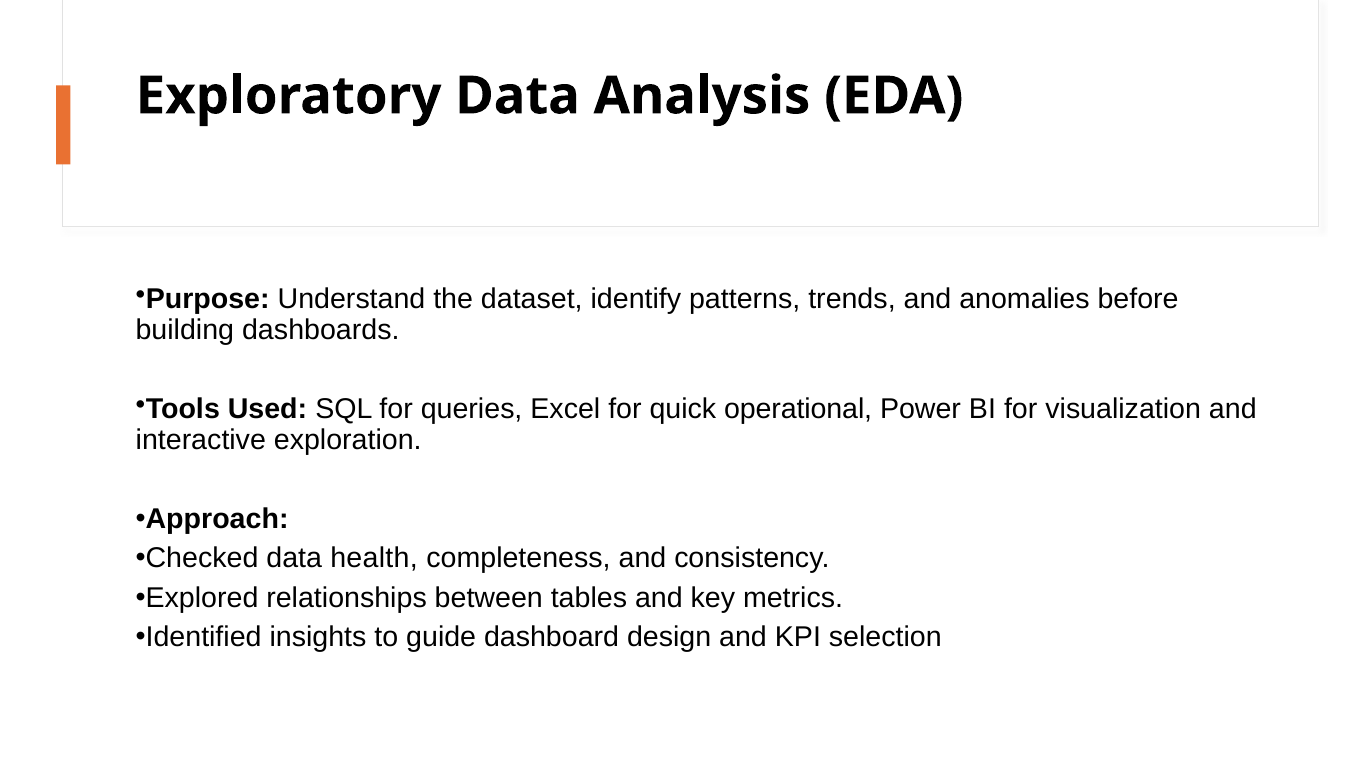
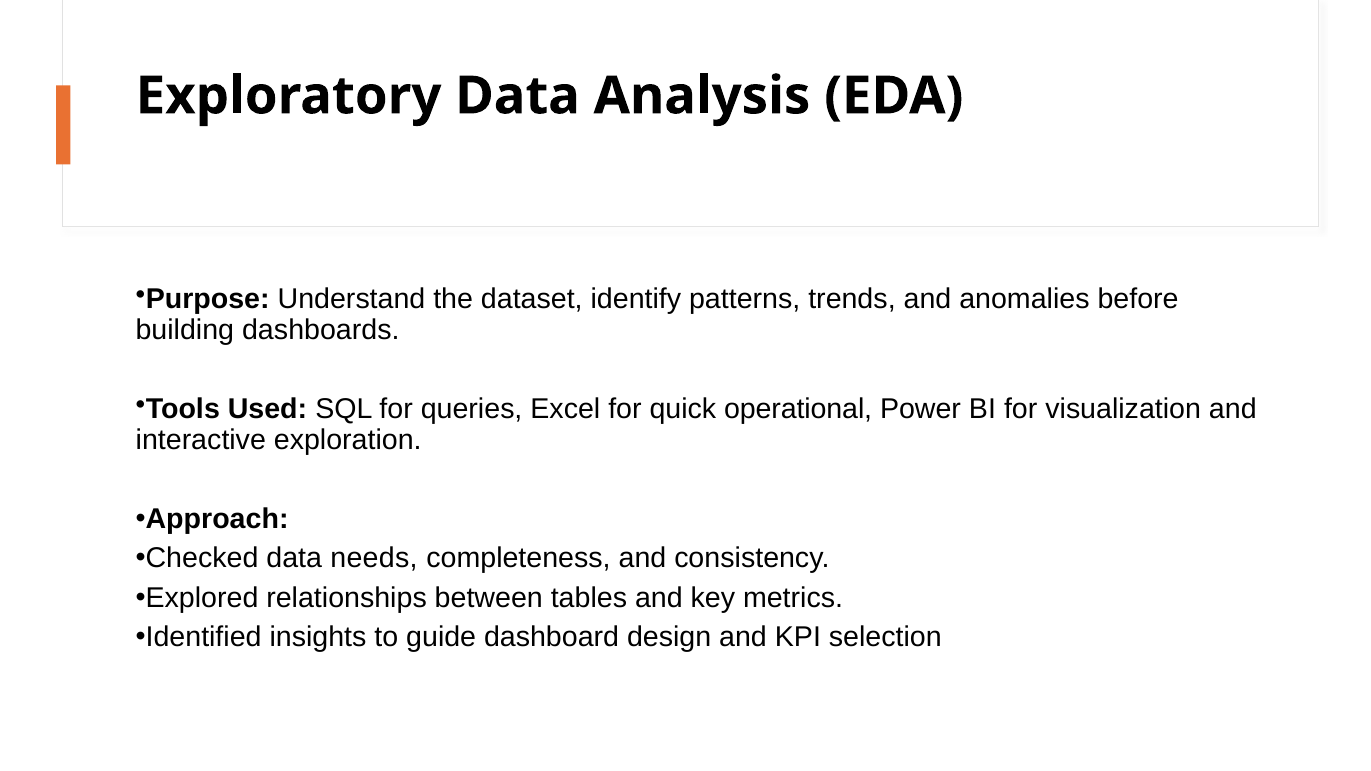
health: health -> needs (374, 559)
